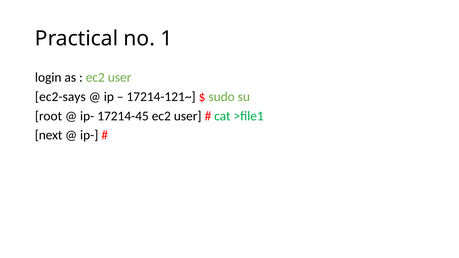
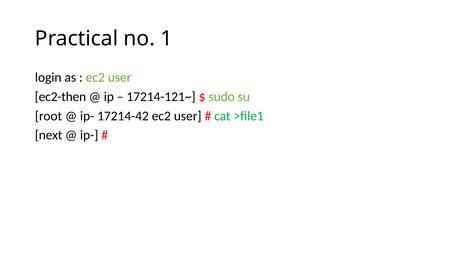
ec2-says: ec2-says -> ec2-then (60, 97)
17214-45: 17214-45 -> 17214-42 (123, 116)
